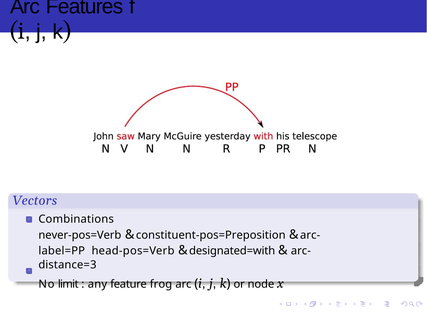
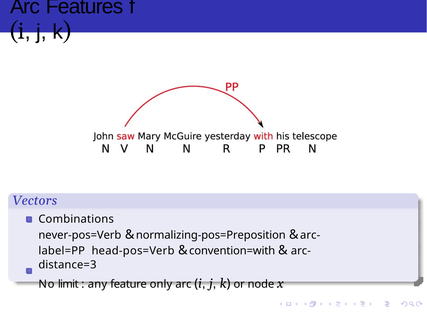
constituent-pos=Preposition: constituent-pos=Preposition -> normalizing-pos=Preposition (211, 235)
designated=with: designated=with -> convention=with (232, 250)
frog: frog -> only (161, 284)
